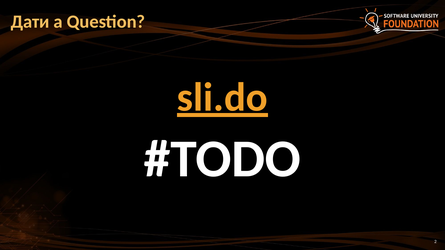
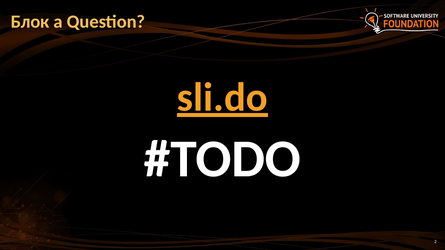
Дати: Дати -> Блок (30, 22)
